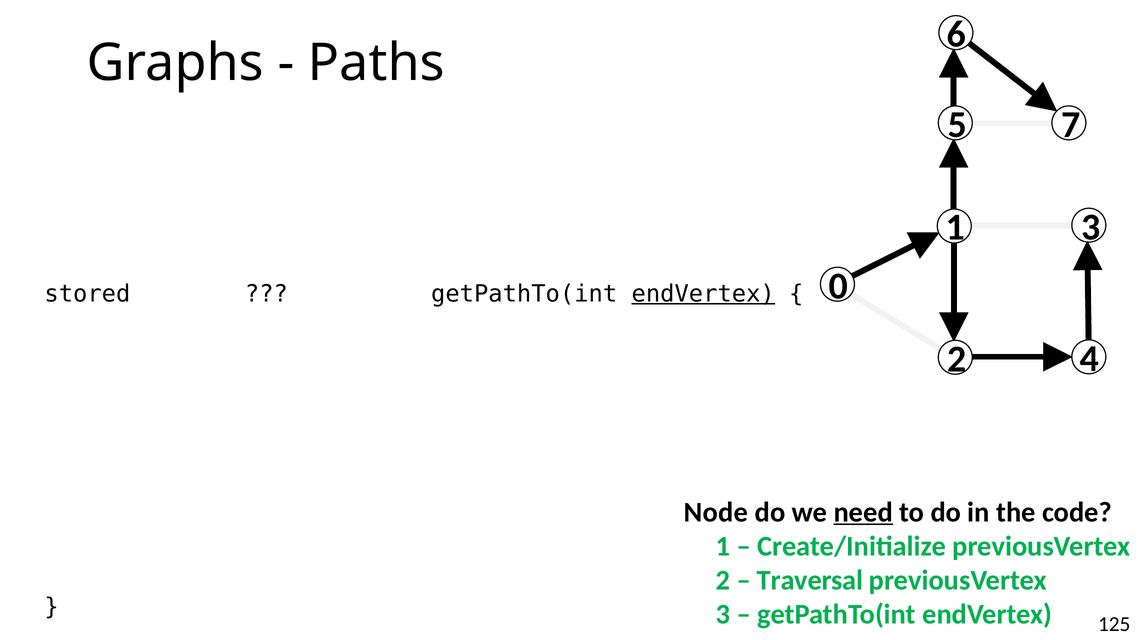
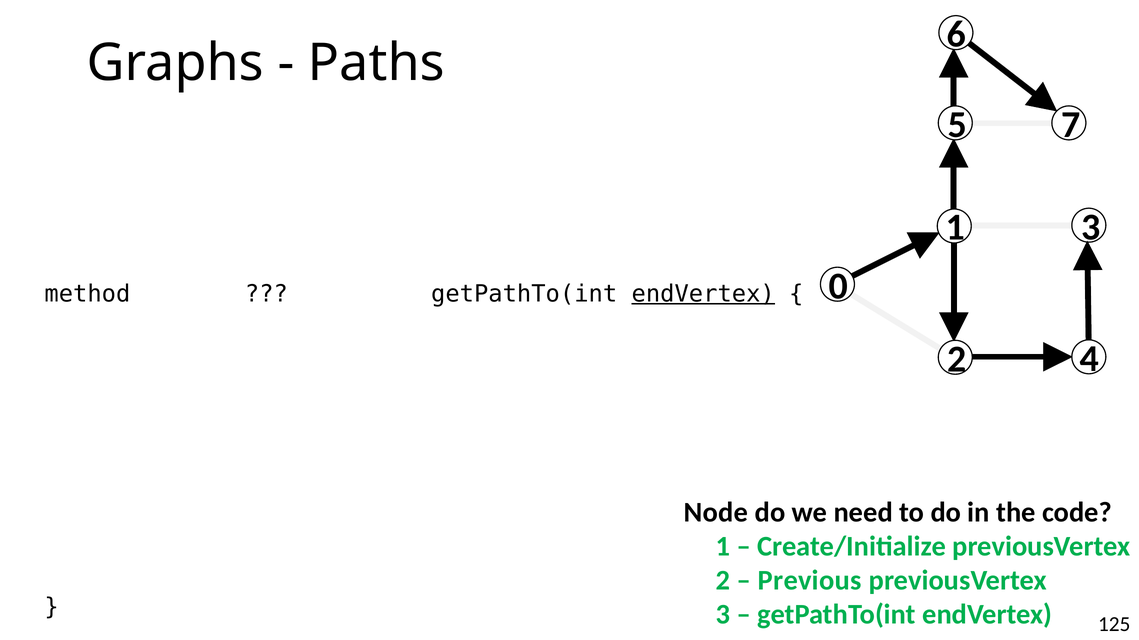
stored: stored -> method (87, 294)
need underline: present -> none (863, 513)
Traversal: Traversal -> Previous (810, 581)
